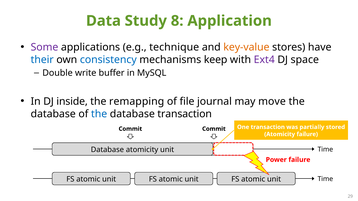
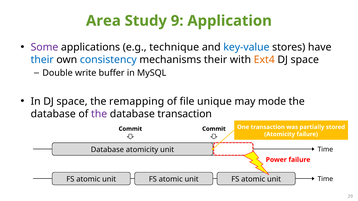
Data: Data -> Area (103, 21)
8: 8 -> 9 (177, 21)
key-value colour: orange -> blue (246, 47)
mechanisms keep: keep -> their (216, 60)
Ext4 colour: purple -> orange (264, 60)
In DJ inside: inside -> space (72, 102)
journal: journal -> unique (214, 102)
move: move -> mode (272, 102)
the colour: blue -> purple (99, 114)
